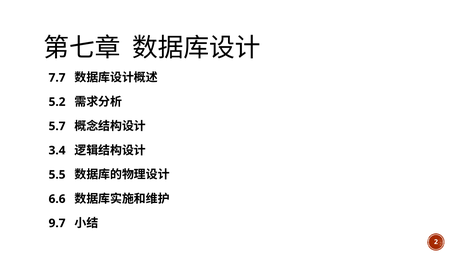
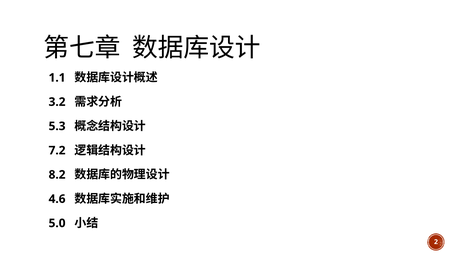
7.7: 7.7 -> 1.1 (57, 78)
5.2: 5.2 -> 3.2 (57, 102)
5.7: 5.7 -> 5.3 (57, 126)
3.4: 3.4 -> 7.2 (57, 150)
5.5: 5.5 -> 8.2 (57, 175)
6.6: 6.6 -> 4.6 (57, 199)
9.7: 9.7 -> 5.0 (57, 223)
